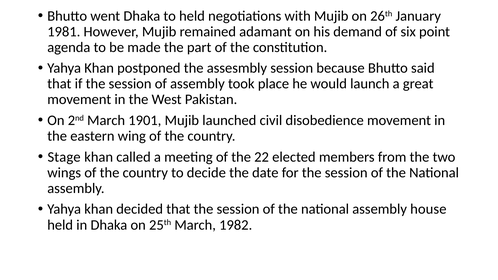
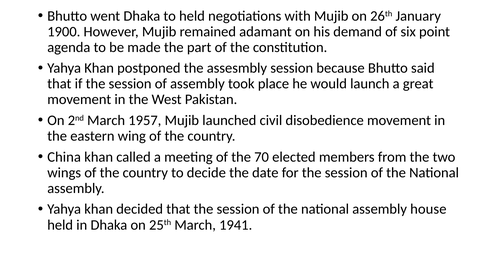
1981: 1981 -> 1900 (64, 32)
1901: 1901 -> 1957 (145, 120)
Stage: Stage -> China (64, 157)
22: 22 -> 70 (262, 157)
1982: 1982 -> 1941 (236, 225)
